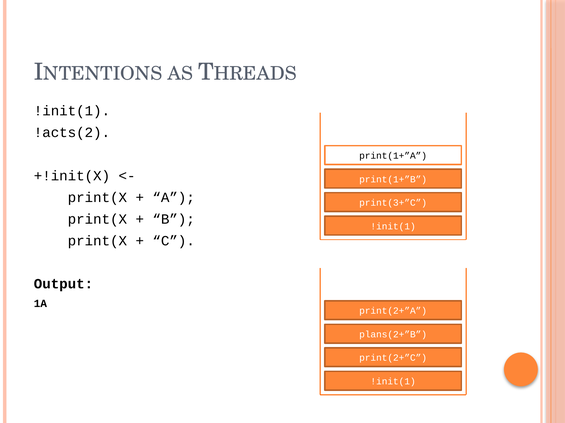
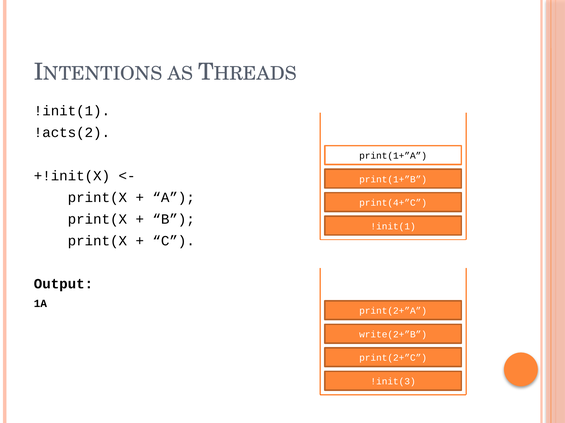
print(3+”C: print(3+”C -> print(4+”C (393, 203)
plans(2+”B: plans(2+”B -> write(2+”B (393, 335)
!init(1: !init(1 -> !init(3 (393, 382)
